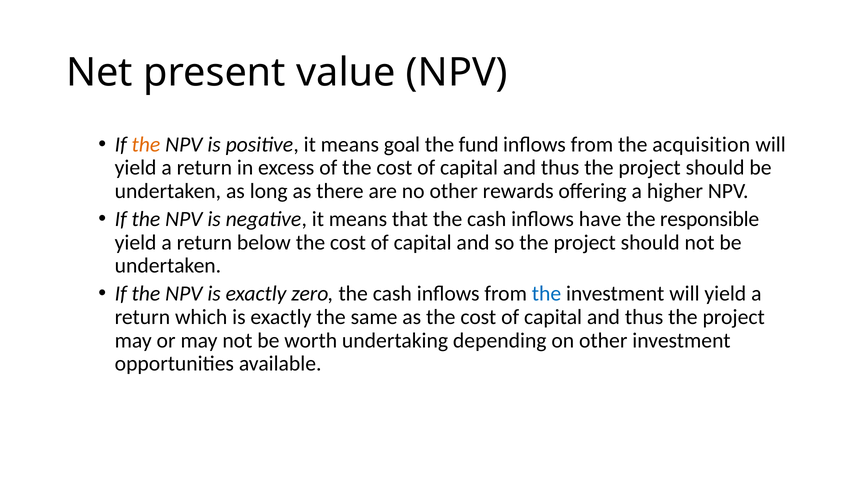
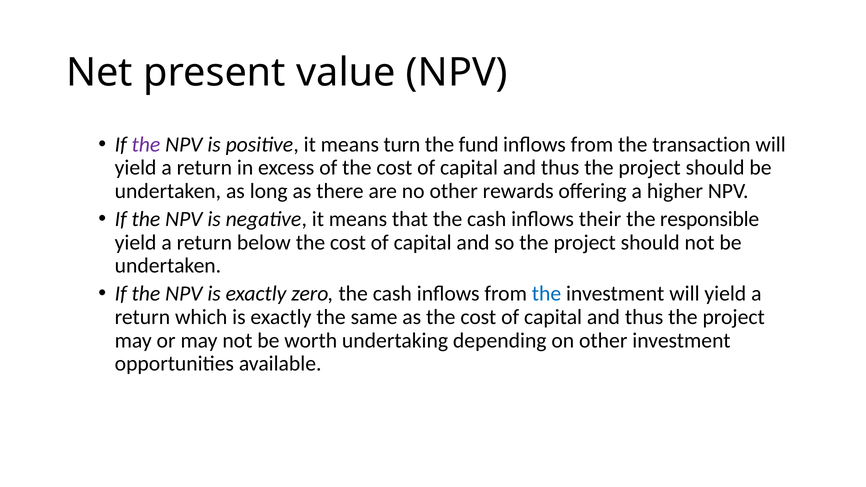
the colour: orange -> purple (146, 144)
goal: goal -> turn (402, 144)
acquisition: acquisition -> transaction (701, 144)
have: have -> their (600, 219)
